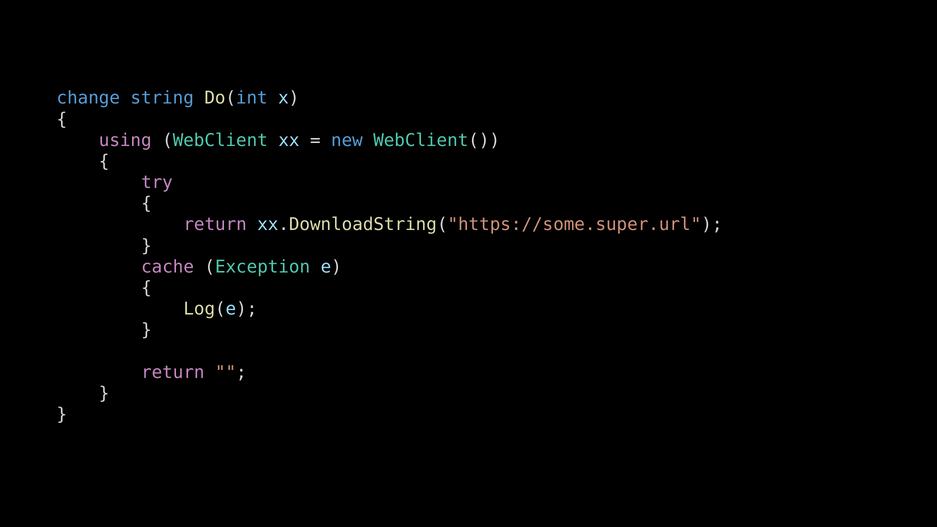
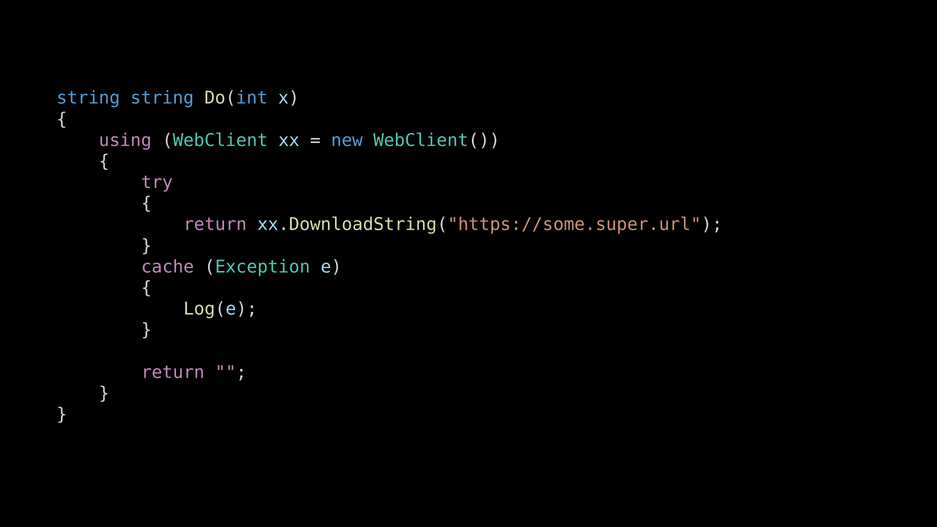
change: change -> string (88, 98)
